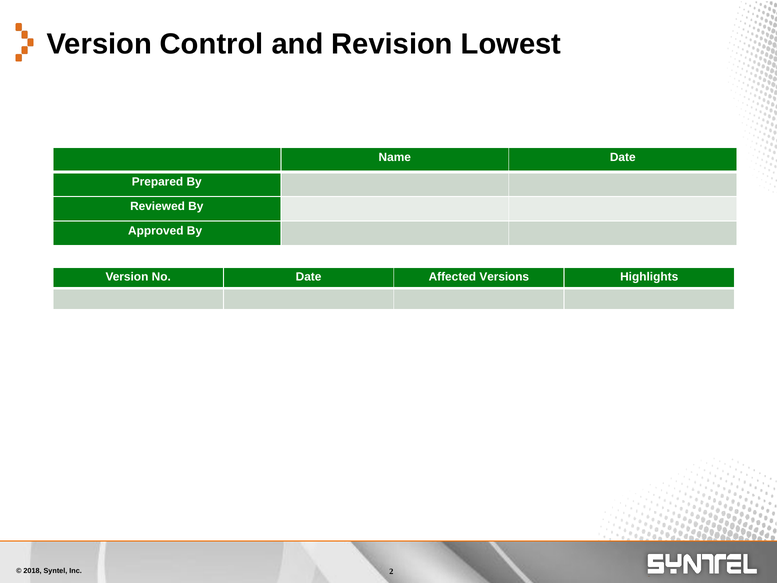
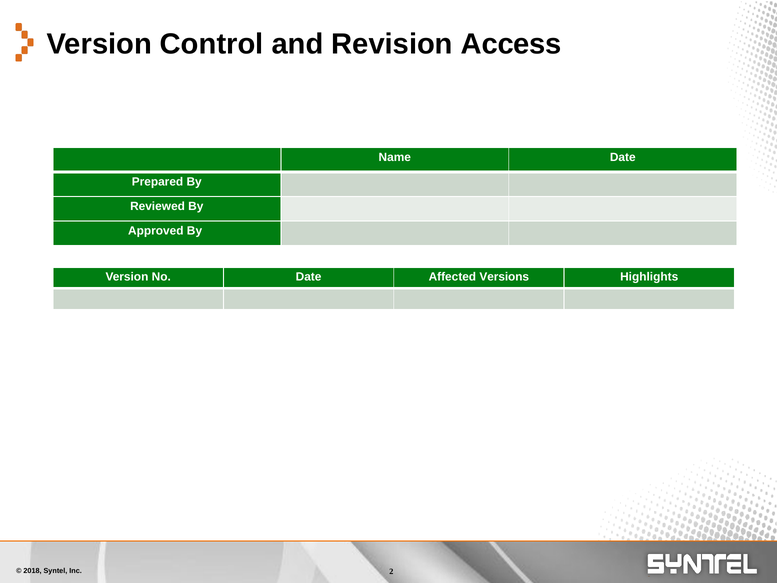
Lowest: Lowest -> Access (511, 44)
